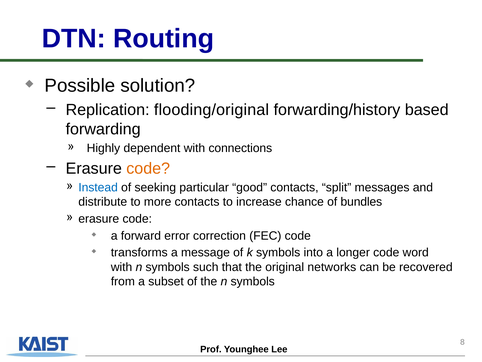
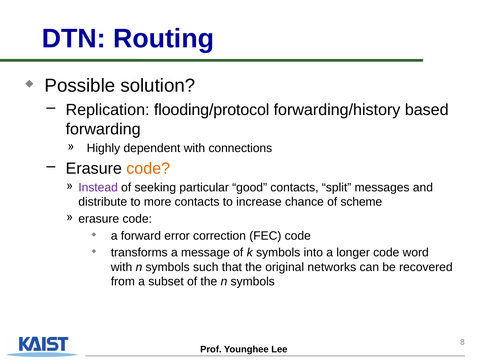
flooding/original: flooding/original -> flooding/protocol (212, 110)
Instead colour: blue -> purple (98, 187)
bundles: bundles -> scheme (361, 202)
